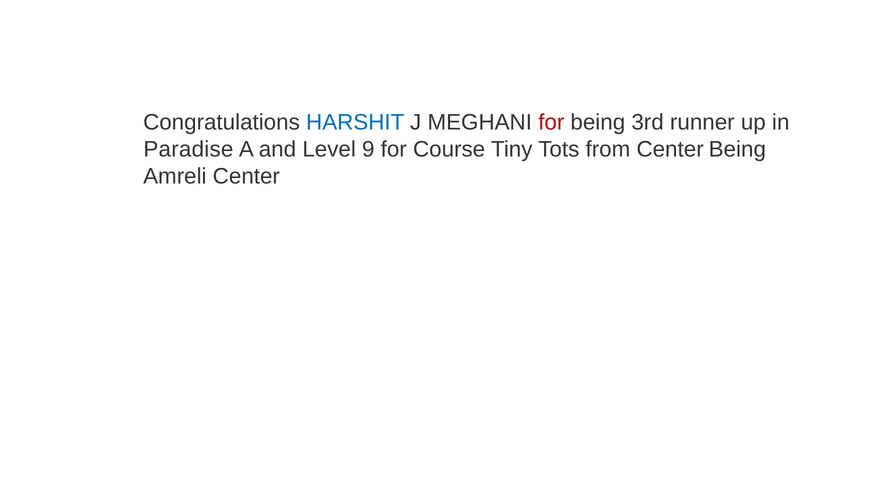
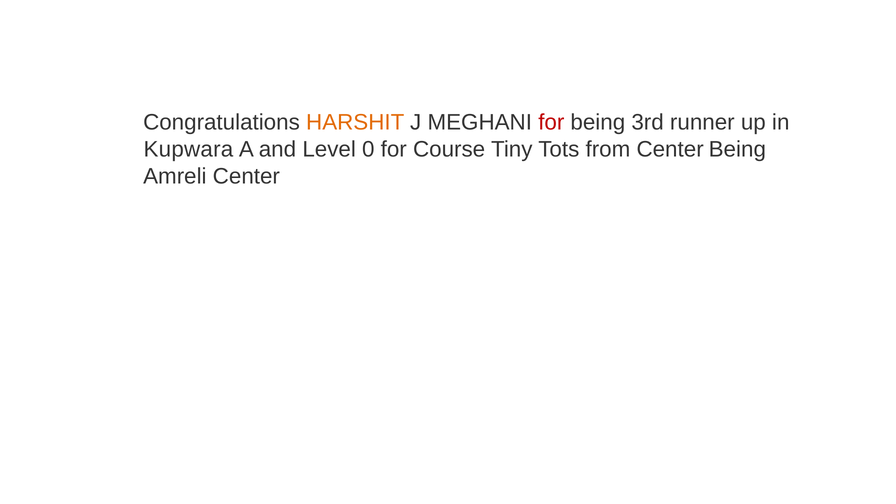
HARSHIT colour: blue -> orange (355, 122)
Paradise: Paradise -> Kupwara (188, 149)
9: 9 -> 0 (368, 149)
